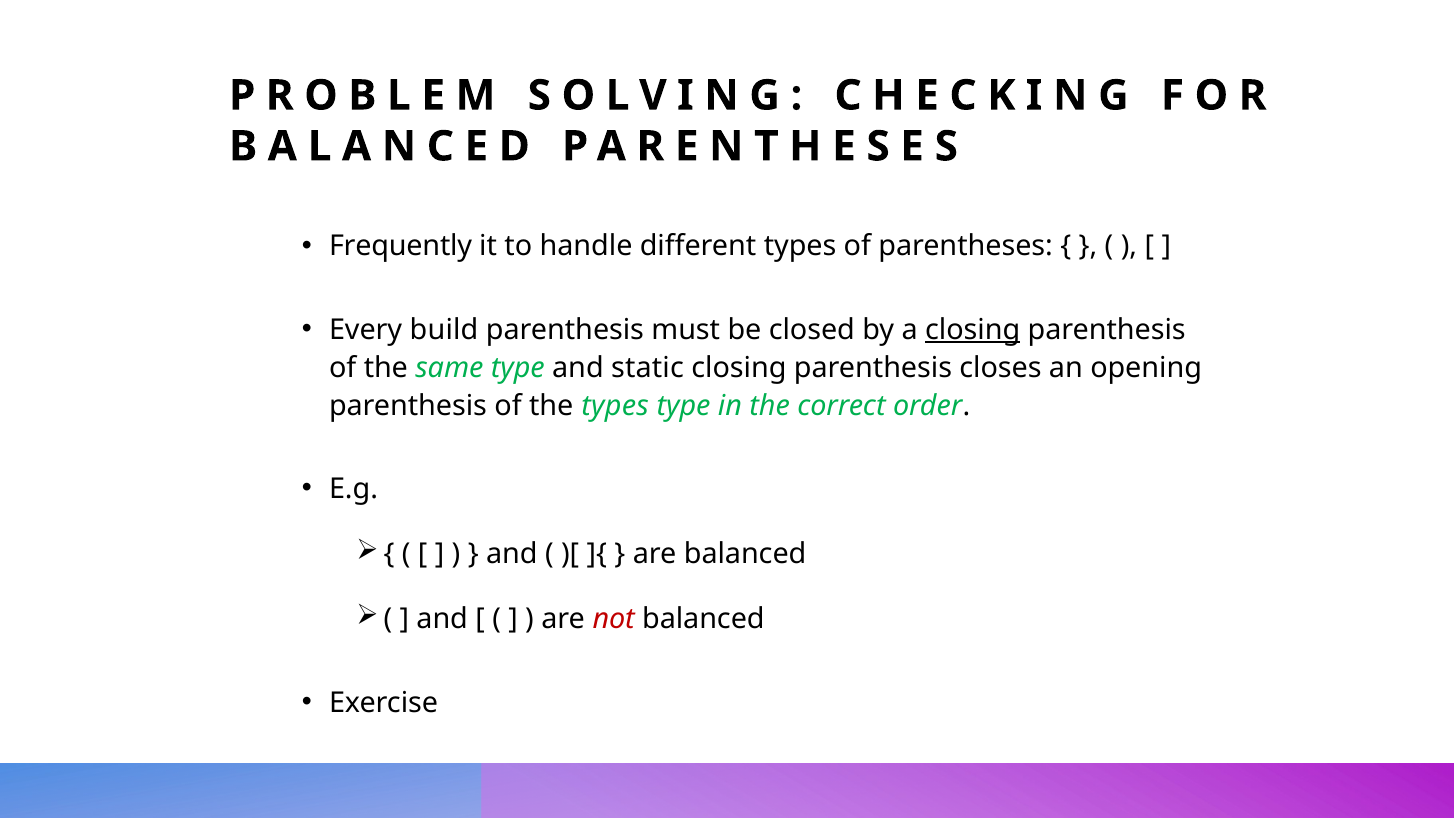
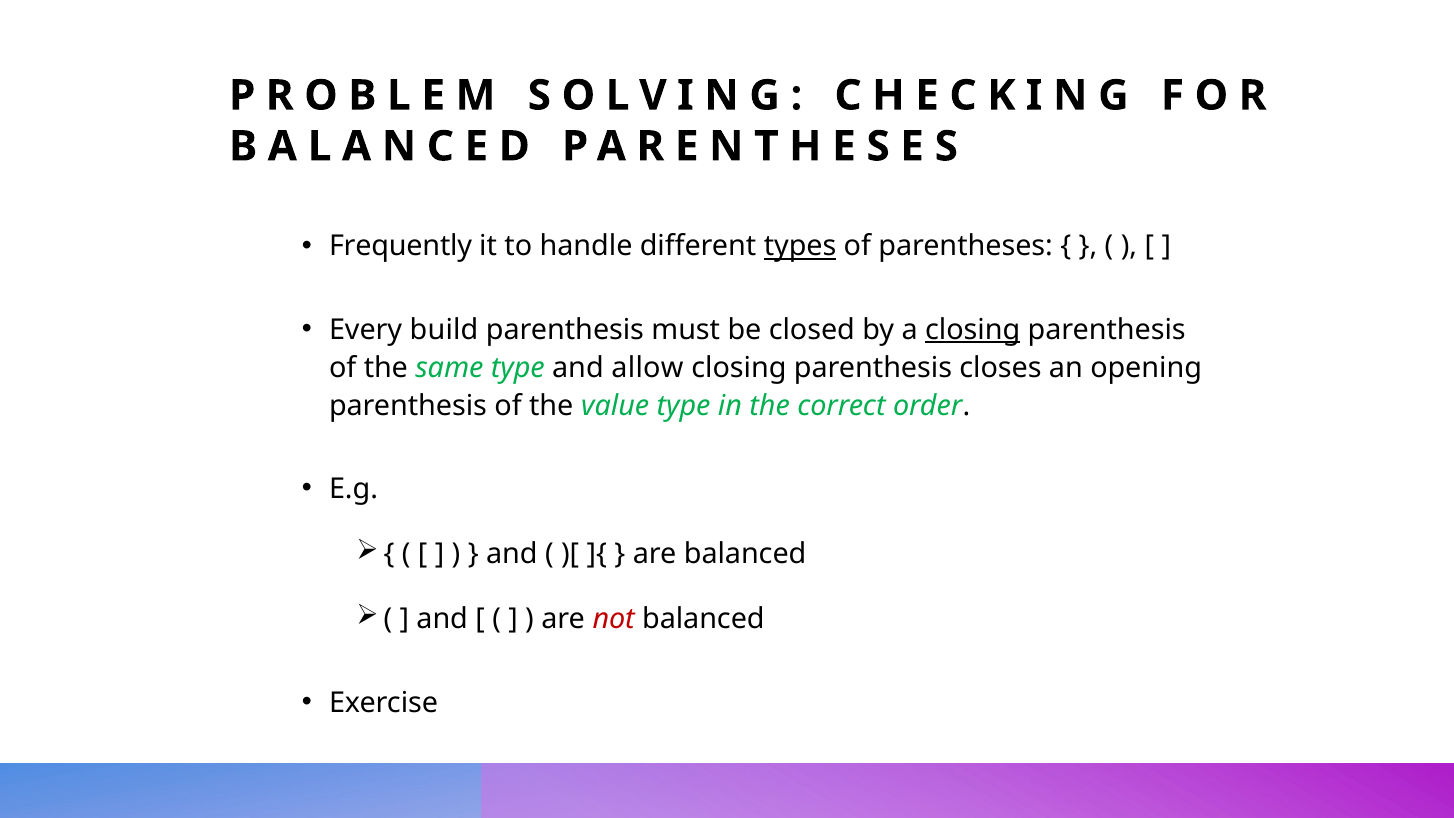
types underline: none -> present (800, 246)
static: static -> allow (647, 368)
the types: types -> value (615, 406)
